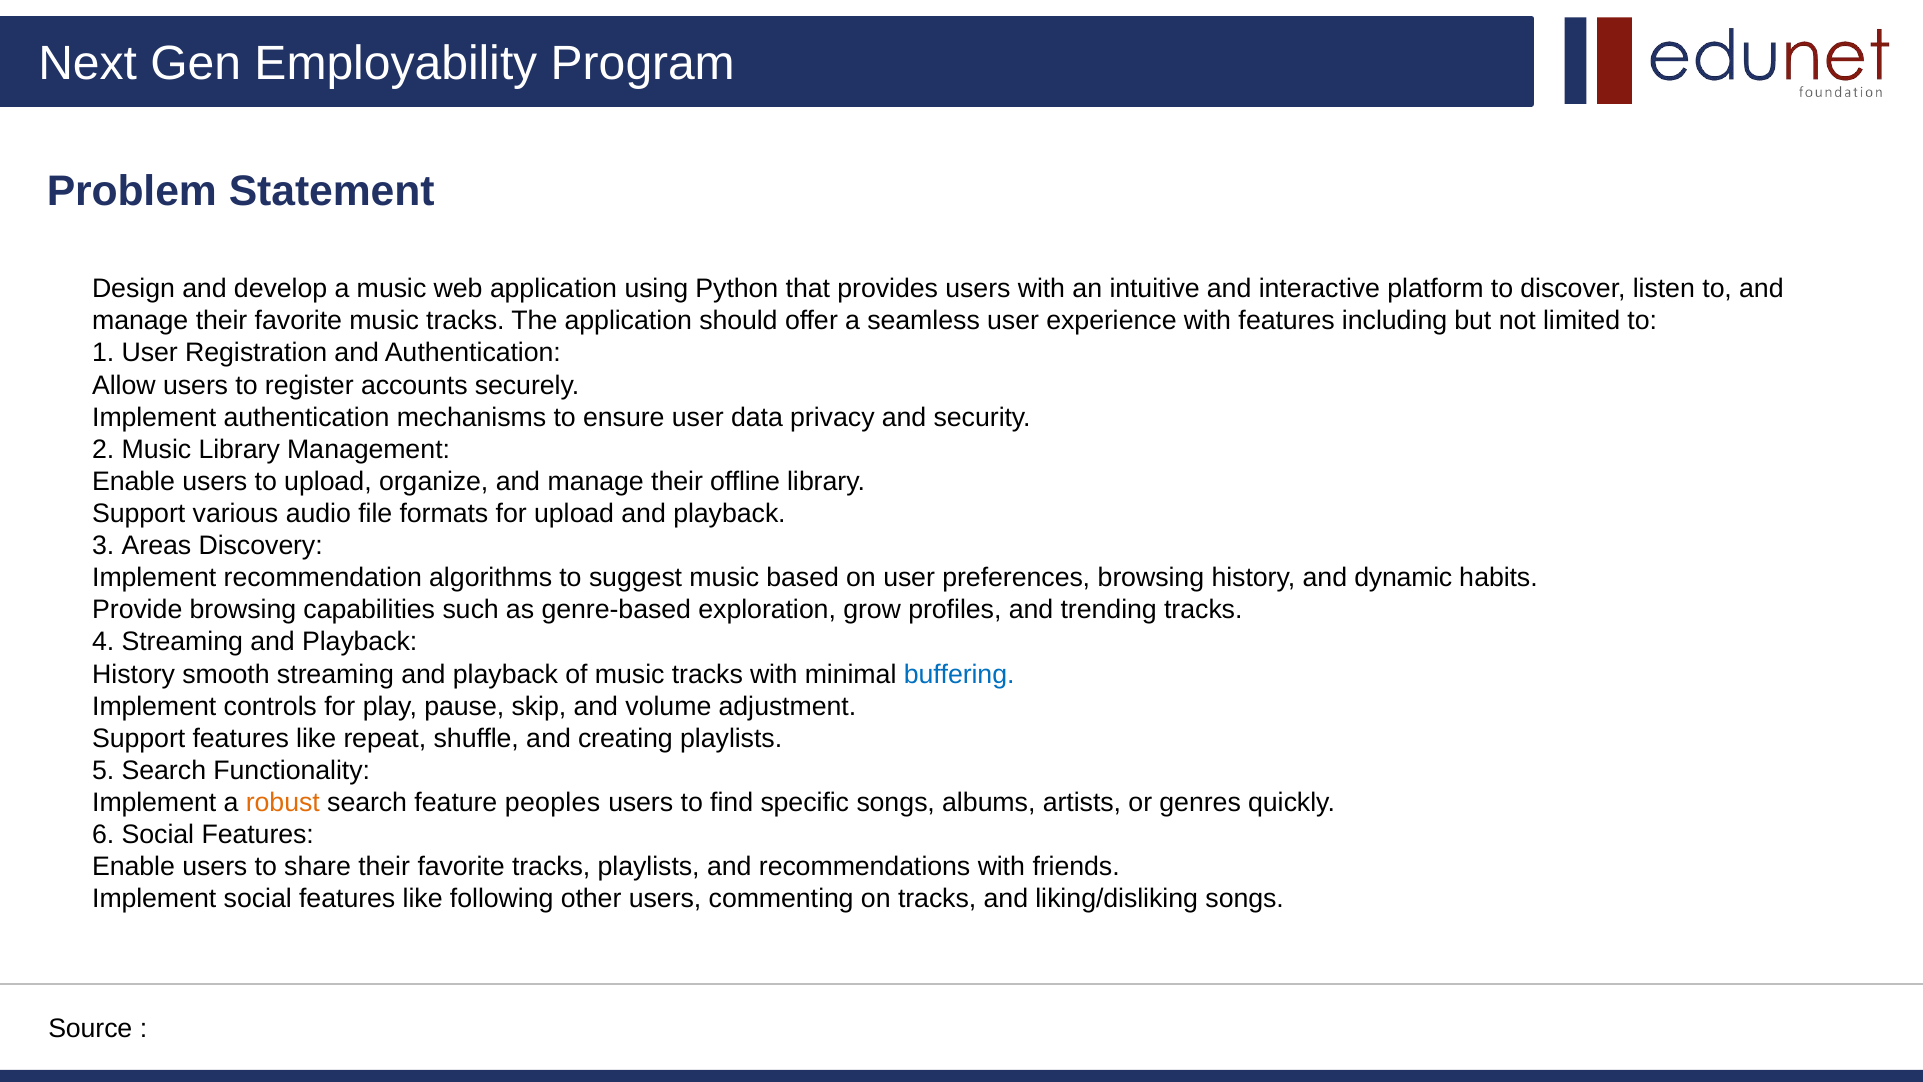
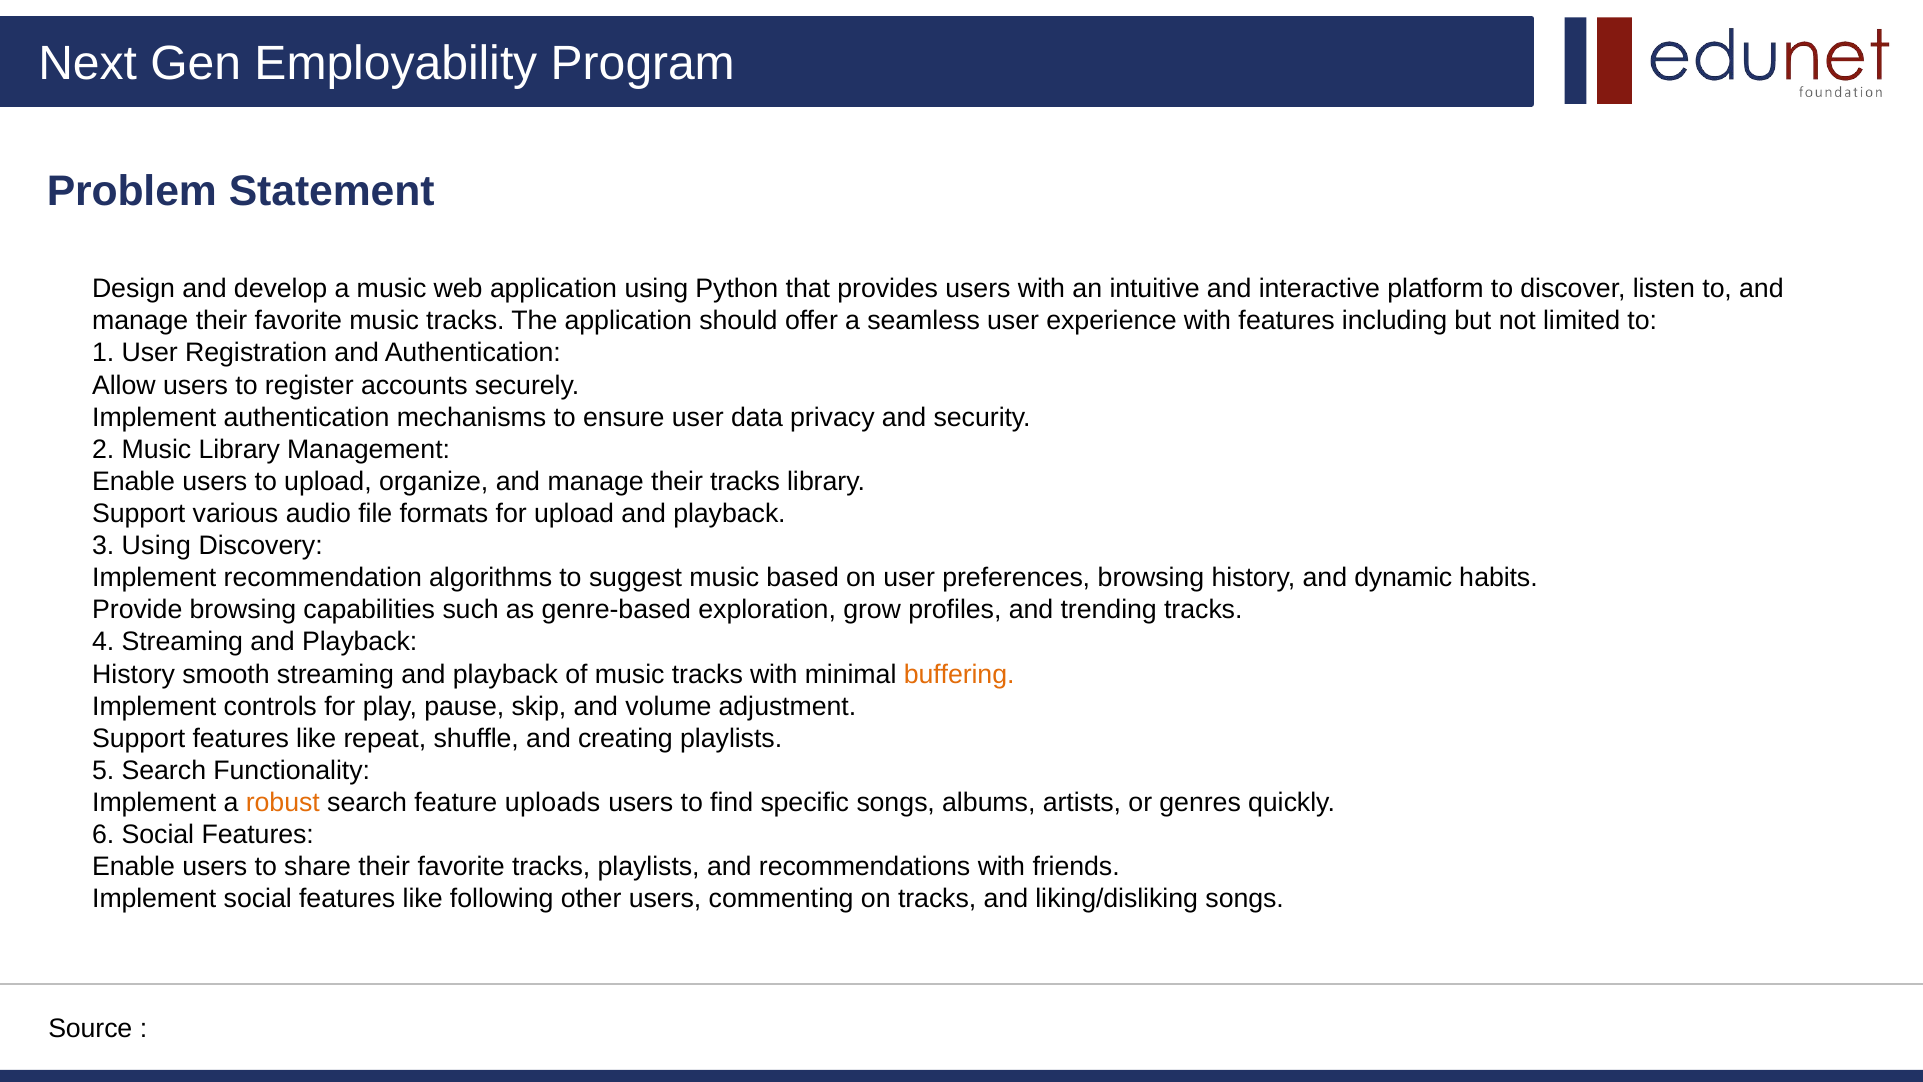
their offline: offline -> tracks (745, 481)
3 Areas: Areas -> Using (156, 546)
buffering colour: blue -> orange (959, 674)
peoples: peoples -> uploads (553, 802)
